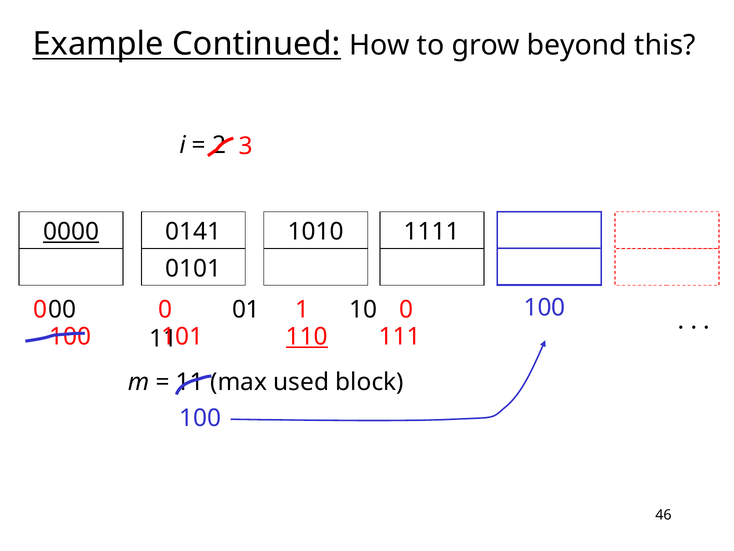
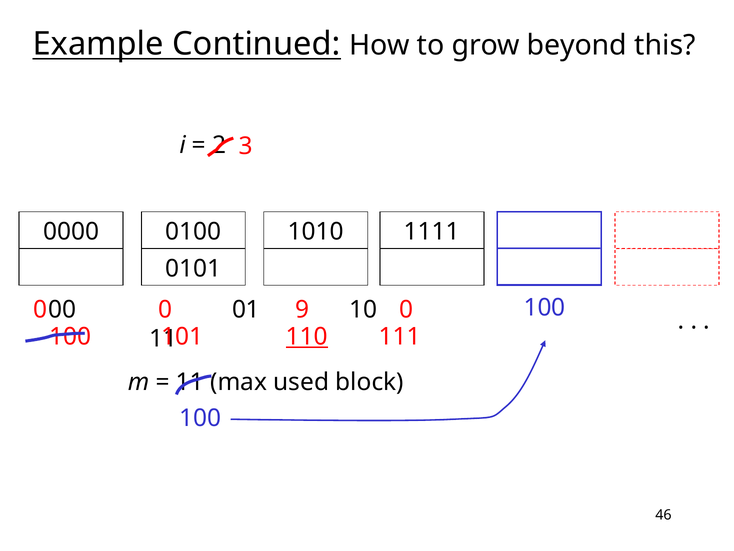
0000 underline: present -> none (71, 232)
0141: 0141 -> 0100 (193, 232)
1: 1 -> 9 (302, 309)
